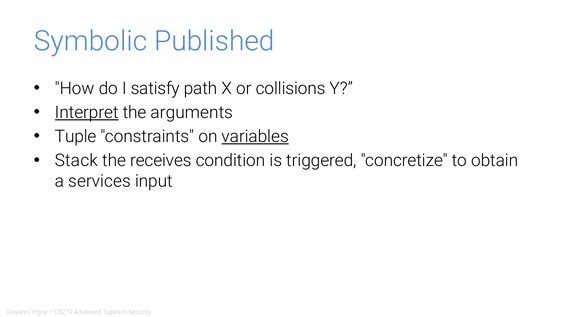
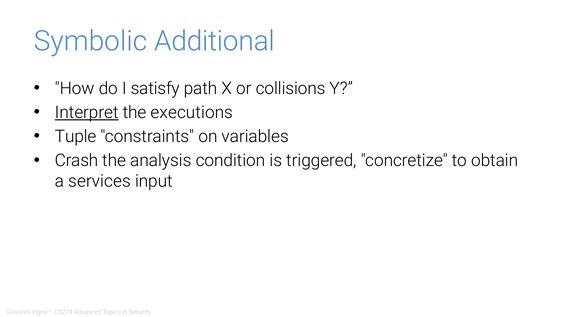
Published: Published -> Additional (214, 41)
arguments: arguments -> executions (192, 112)
variables underline: present -> none (255, 136)
Stack: Stack -> Crash (77, 160)
receives: receives -> analysis (161, 160)
